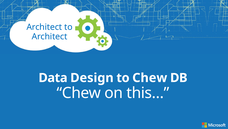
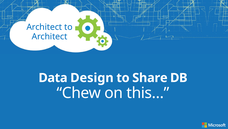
to Chew: Chew -> Share (150, 77)
